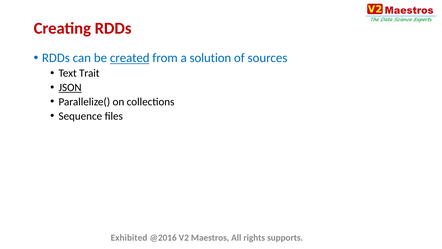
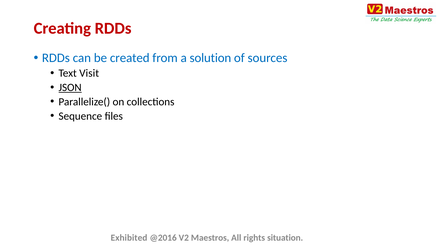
created underline: present -> none (130, 58)
Trait: Trait -> Visit (89, 73)
supports: supports -> situation (285, 238)
